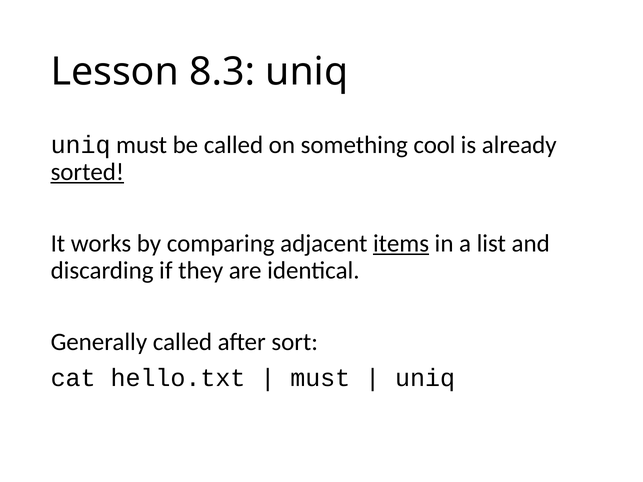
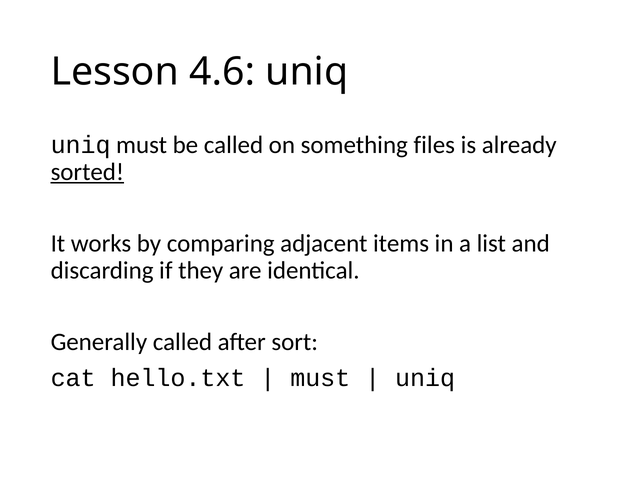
8.3: 8.3 -> 4.6 (222, 72)
cool: cool -> files (434, 145)
items underline: present -> none (401, 244)
